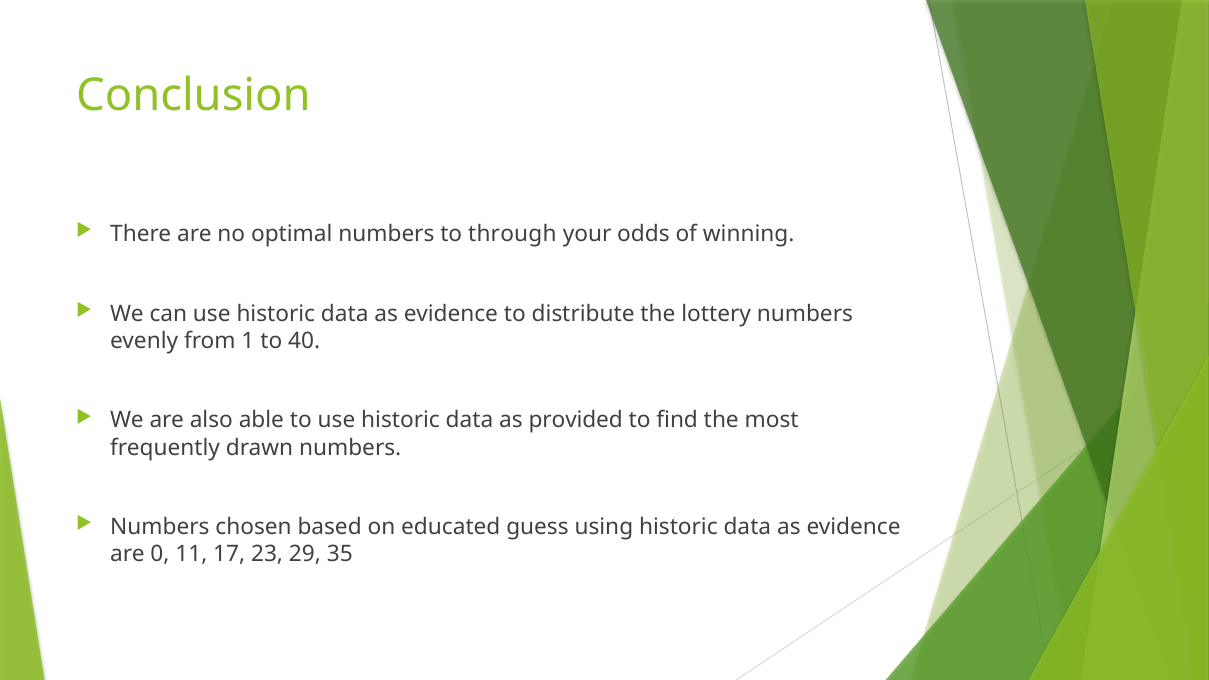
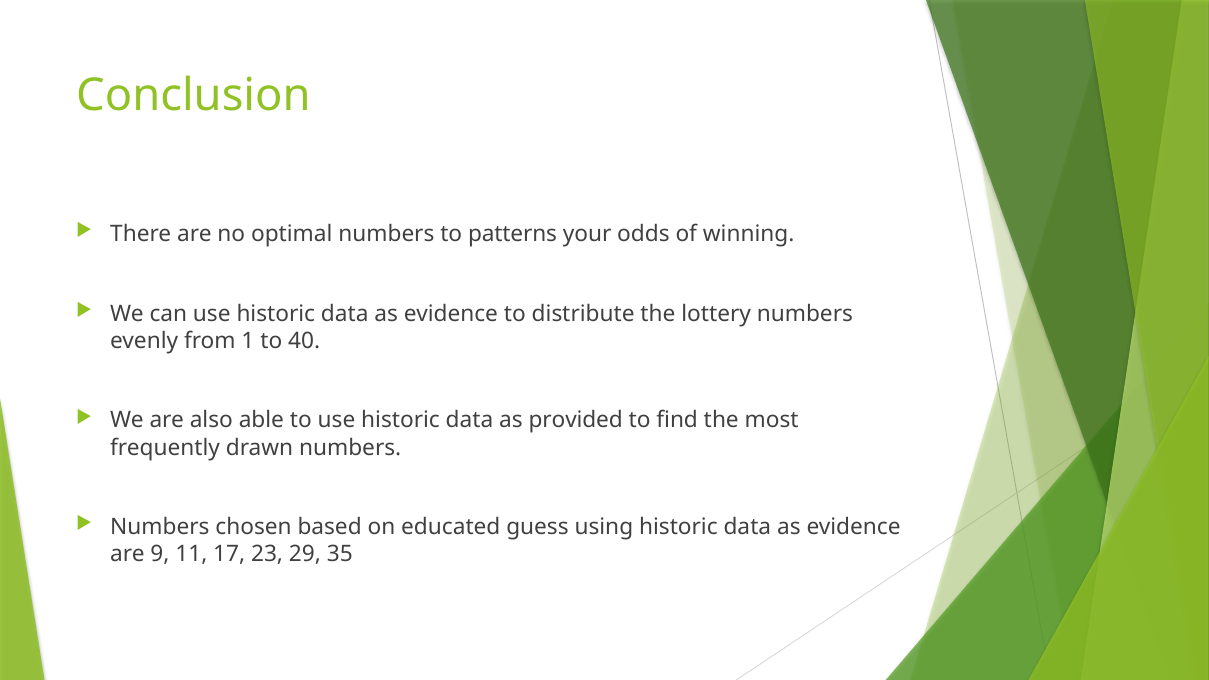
through: through -> patterns (513, 234)
0: 0 -> 9 (160, 555)
